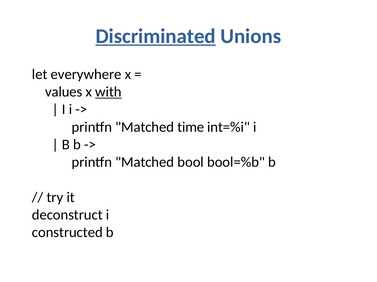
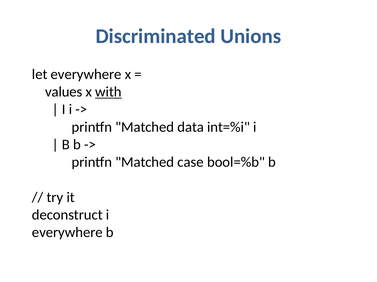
Discriminated underline: present -> none (156, 36)
time: time -> data (191, 127)
bool: bool -> case (191, 163)
constructed: constructed -> everywhere (67, 233)
